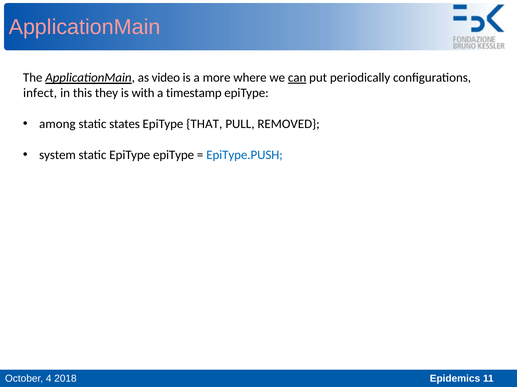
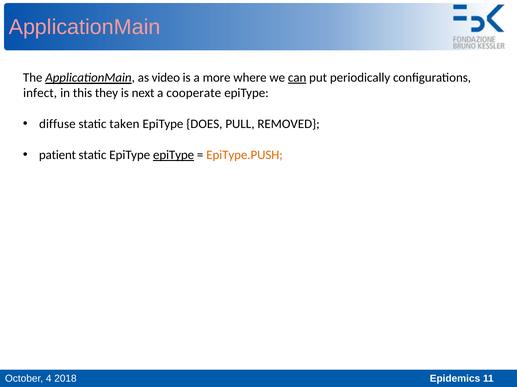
with: with -> next (143, 93)
timestamp: timestamp -> cooperate (194, 93)
among: among -> diffuse (57, 124)
states: states -> taken (124, 124)
THAT: THAT -> DOES (204, 124)
system: system -> patient (57, 155)
epiType underline: none -> present (174, 155)
EpiType.PUSH colour: blue -> orange (245, 155)
